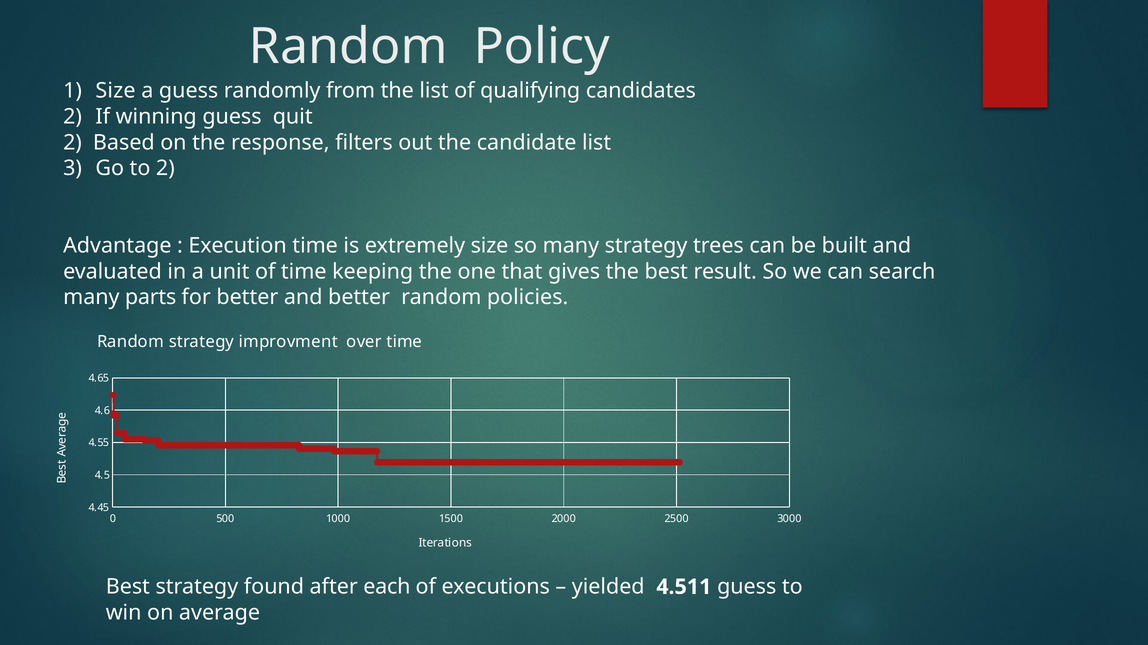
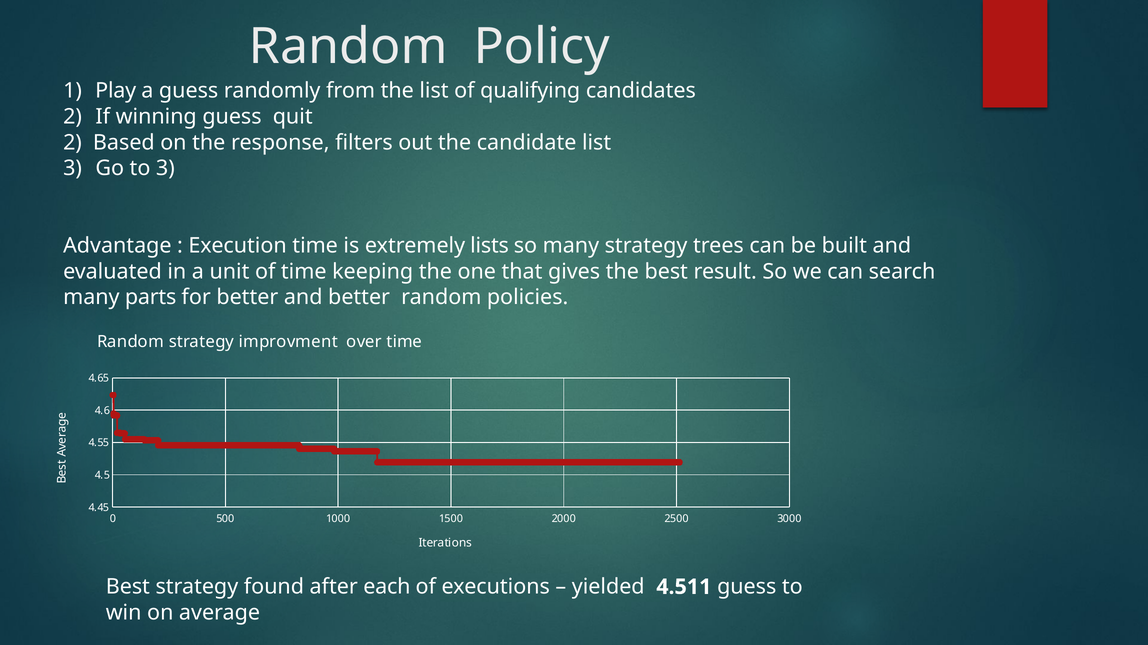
1 Size: Size -> Play (116, 91)
to 2: 2 -> 3 (165, 168)
extremely size: size -> lists (490, 246)
